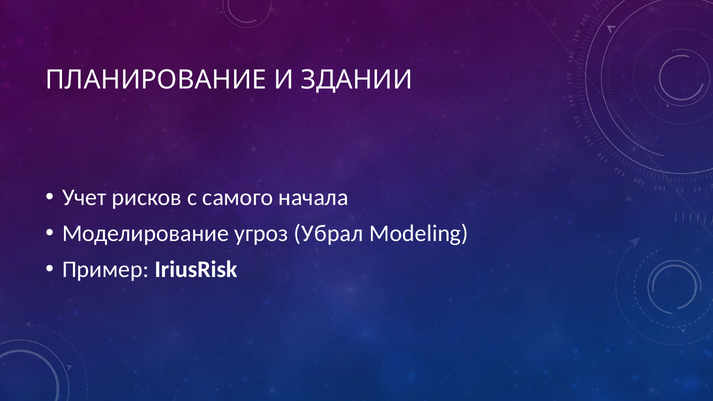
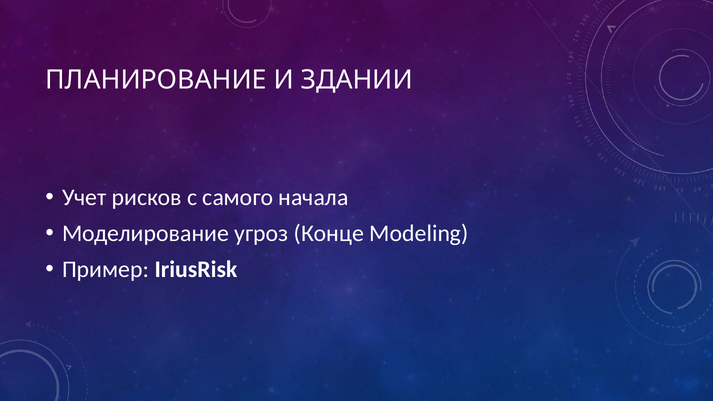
Убрал: Убрал -> Конце (329, 234)
